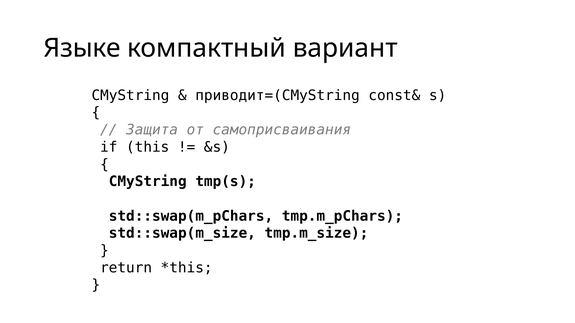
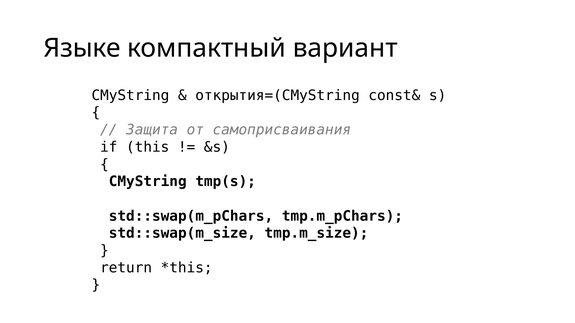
приводит=(CMyString: приводит=(CMyString -> открытия=(CMyString (278, 95)
